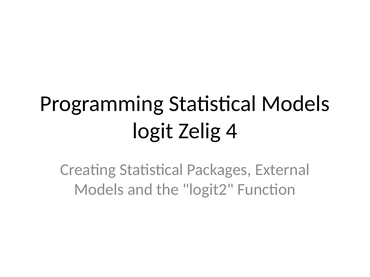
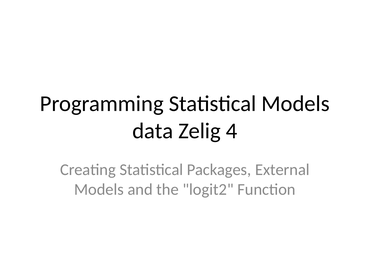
logit: logit -> data (153, 131)
